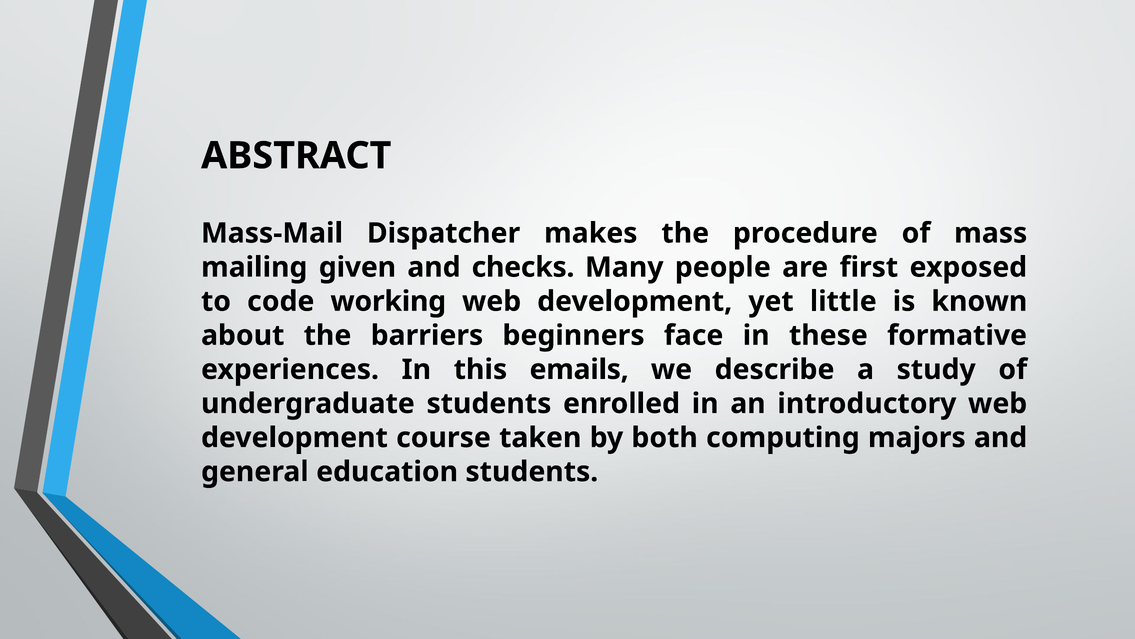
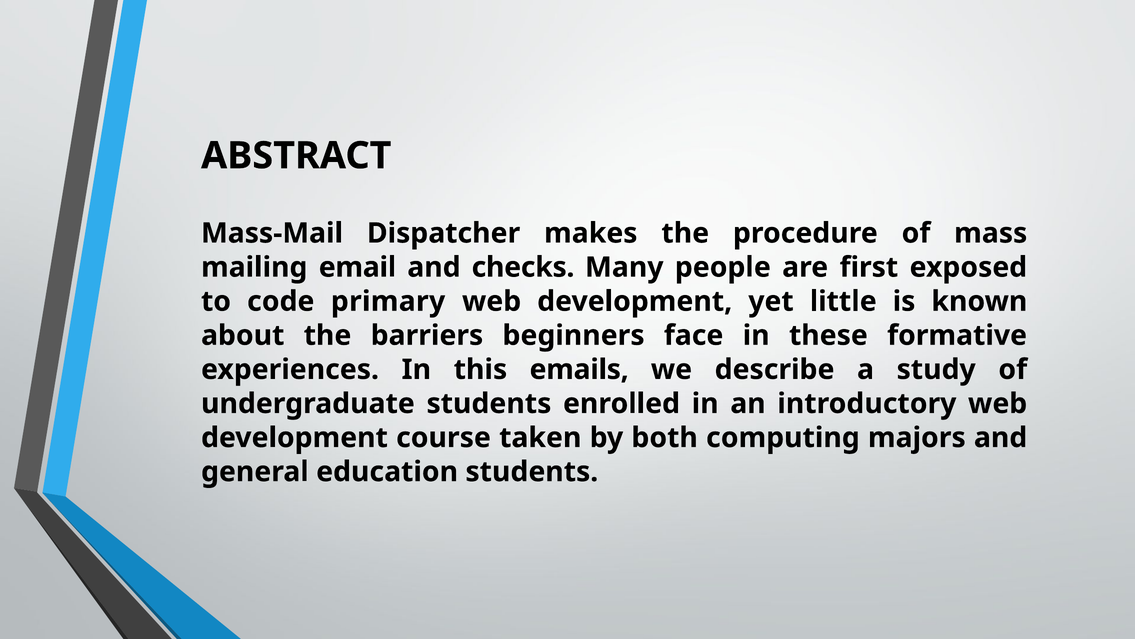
given: given -> email (357, 267)
working: working -> primary (388, 301)
